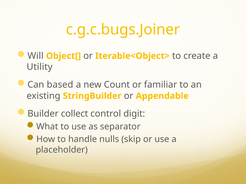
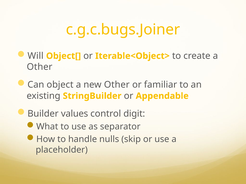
Utility: Utility -> Other (40, 67)
based: based -> object (60, 85)
new Count: Count -> Other (117, 85)
collect: collect -> values (75, 114)
